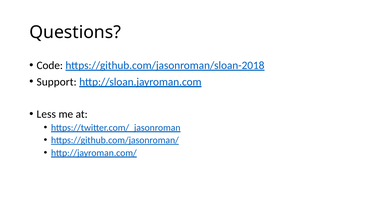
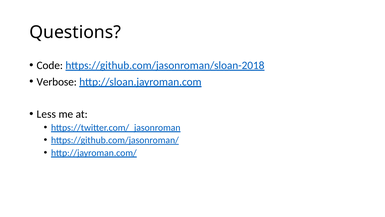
Support: Support -> Verbose (57, 82)
